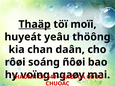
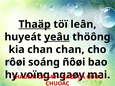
moïi: moïi -> leân (83, 24)
yeâu underline: none -> present (57, 37)
chan daân: daân -> chan (70, 50)
